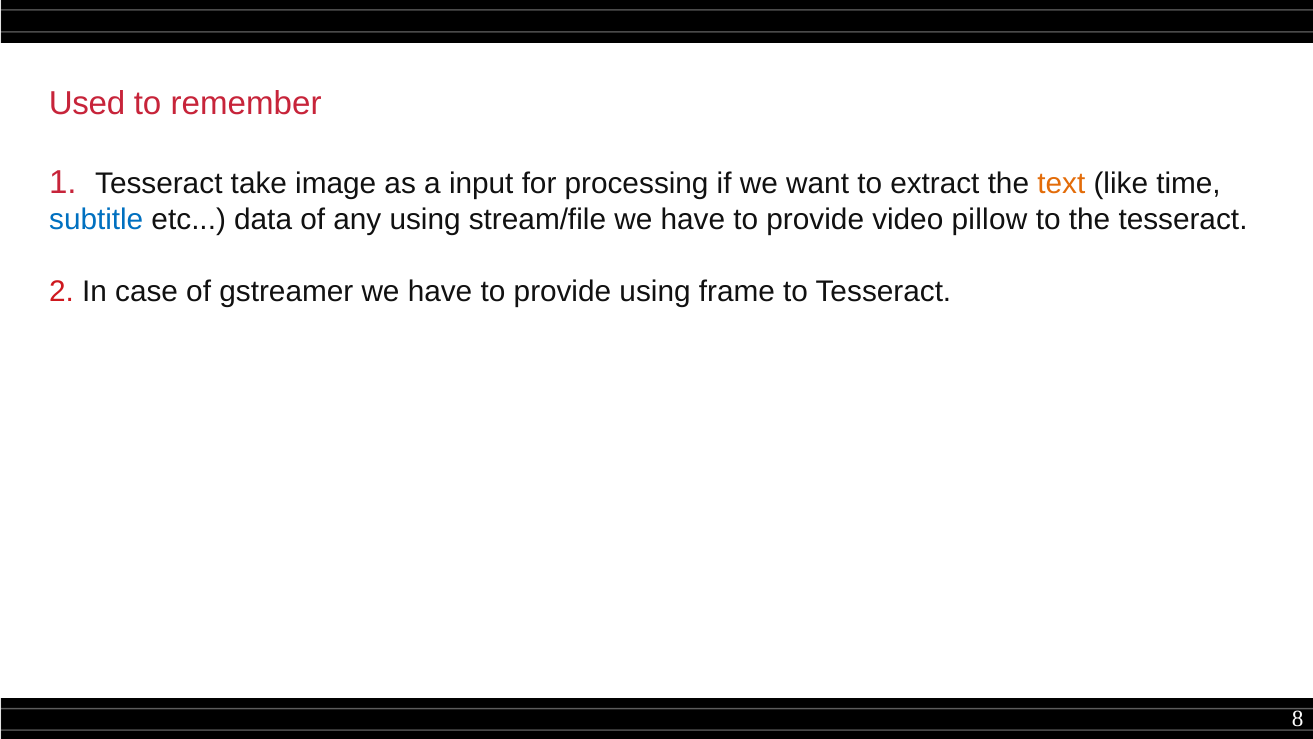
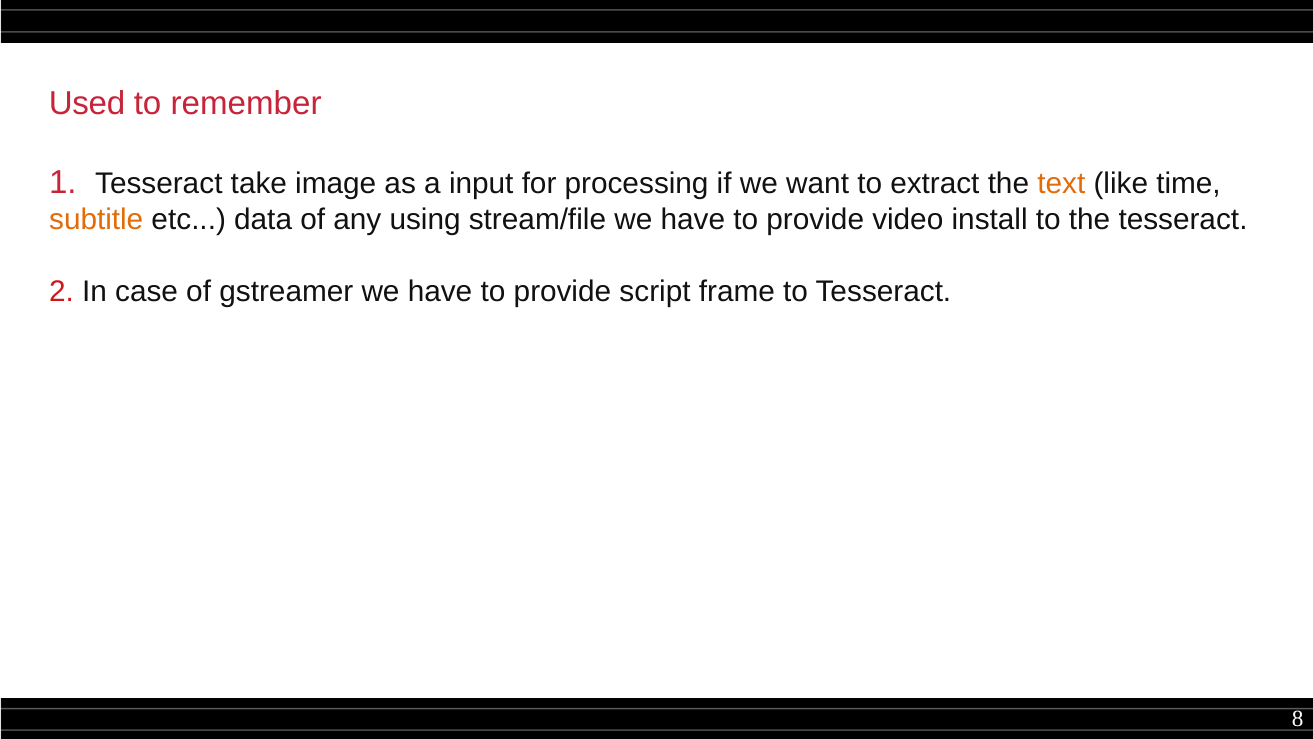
subtitle colour: blue -> orange (96, 220)
pillow: pillow -> install (990, 220)
provide using: using -> script (655, 291)
